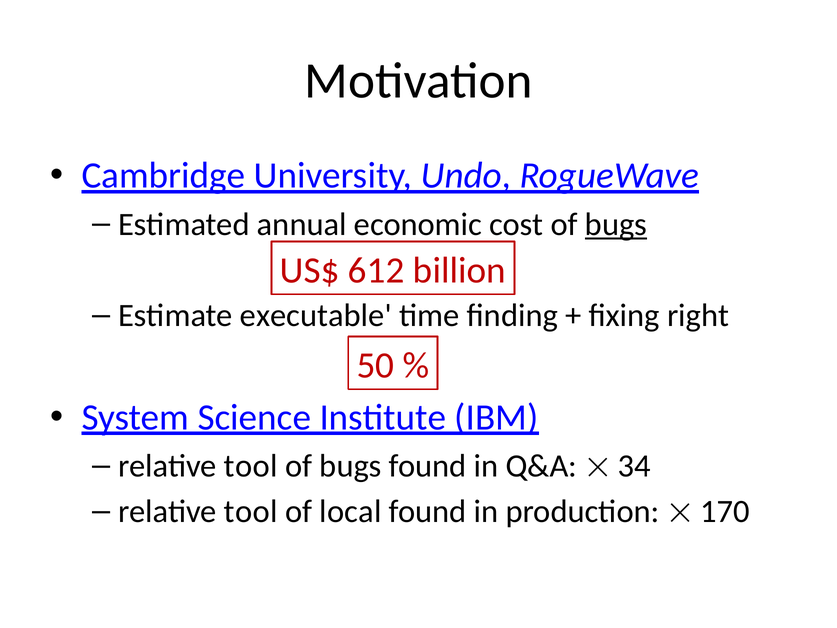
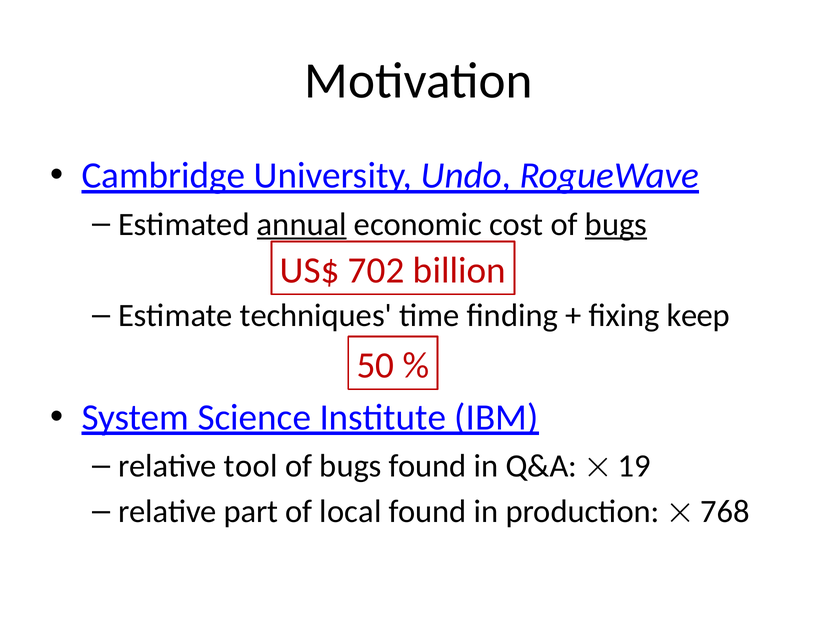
annual underline: none -> present (302, 224)
612: 612 -> 702 (376, 270)
executable: executable -> techniques (316, 315)
right: right -> keep (698, 315)
34: 34 -> 19 (634, 466)
tool: tool -> part (251, 511)
170: 170 -> 768 (725, 511)
